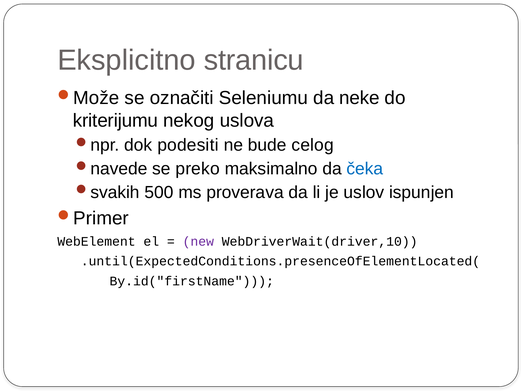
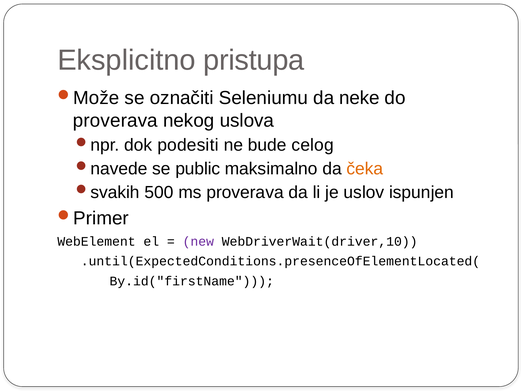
stranicu: stranicu -> pristupa (254, 60)
kriterijumu: kriterijumu -> proverava (115, 121)
preko: preko -> public (198, 168)
čeka colour: blue -> orange (365, 168)
